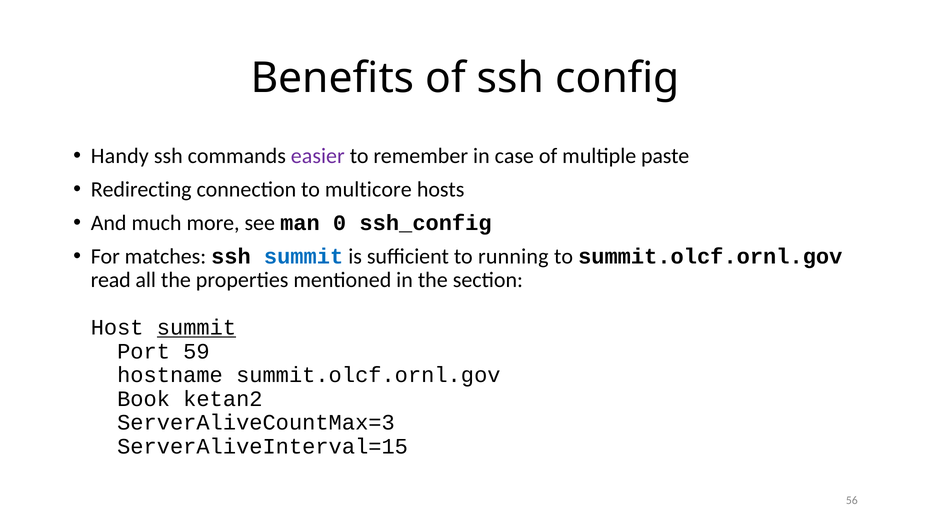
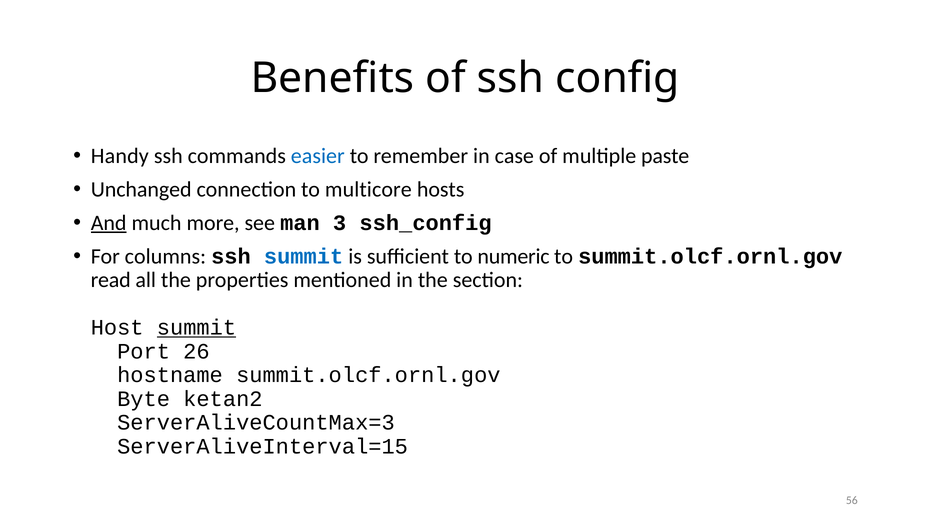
easier colour: purple -> blue (318, 156)
Redirecting: Redirecting -> Unchanged (141, 189)
And underline: none -> present (109, 223)
0: 0 -> 3 (340, 223)
matches: matches -> columns (165, 256)
running: running -> numeric (514, 256)
59: 59 -> 26 (196, 351)
Book: Book -> Byte (144, 399)
